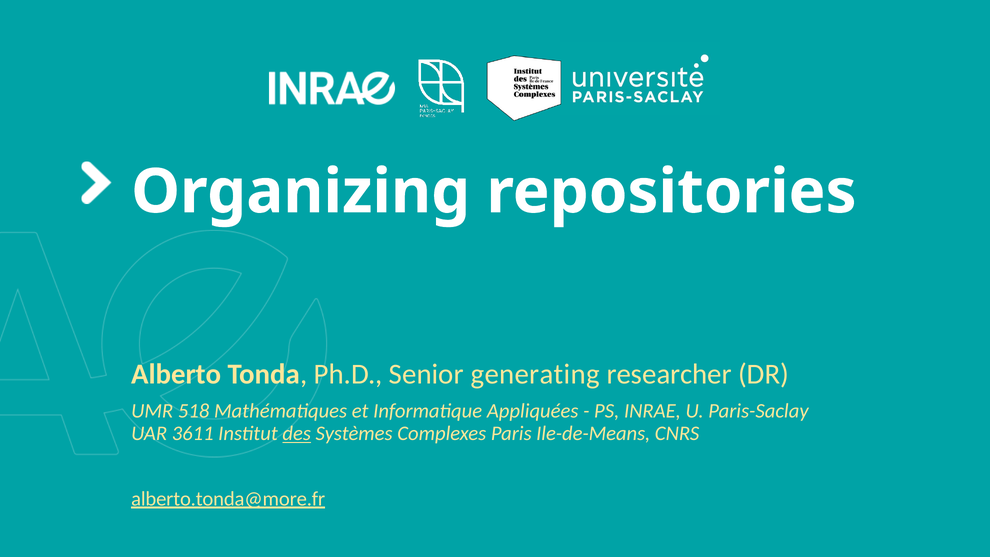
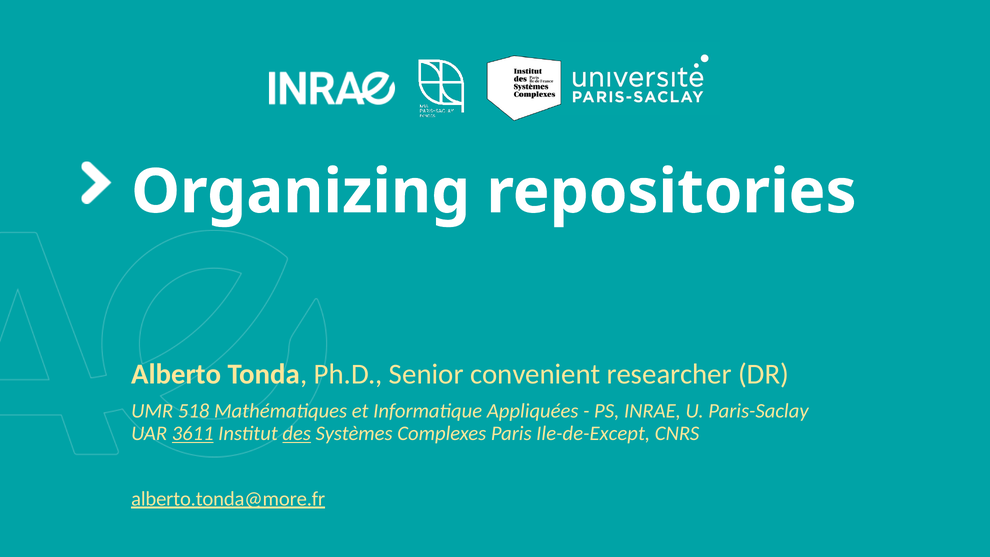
generating: generating -> convenient (535, 374)
3611 underline: none -> present (193, 433)
Ile-de-Means: Ile-de-Means -> Ile-de-Except (593, 433)
